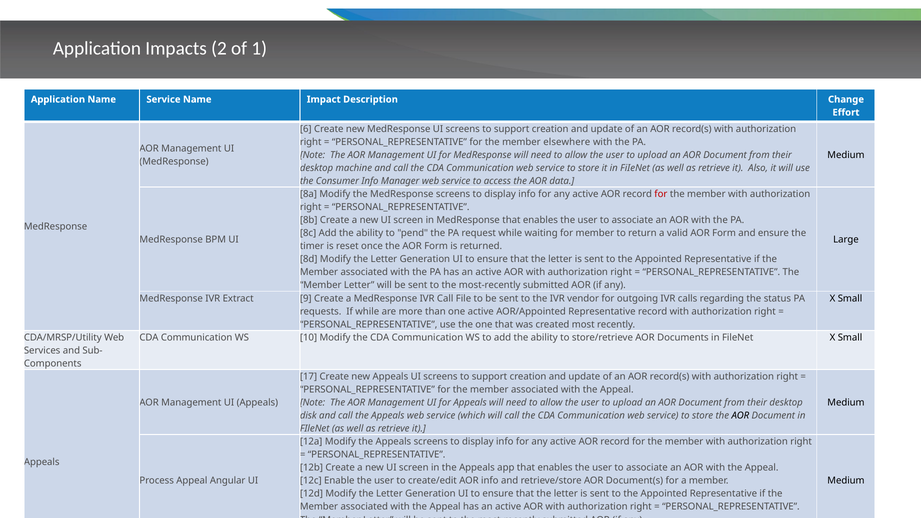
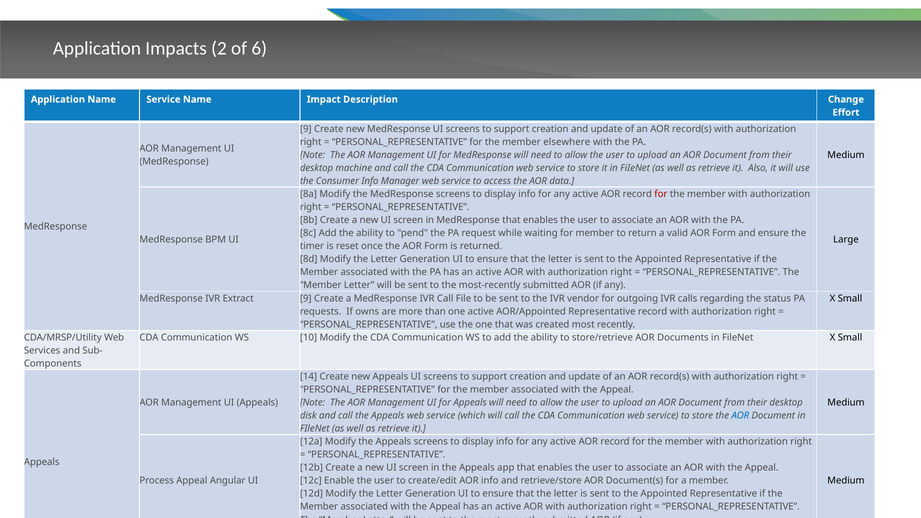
1: 1 -> 6 (259, 48)
6: 6 -> 9 (306, 129)
If while: while -> owns (367, 311)
17: 17 -> 14 (309, 377)
AOR colour: black -> blue (740, 416)
